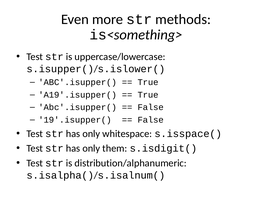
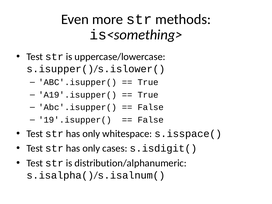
them: them -> cases (115, 148)
